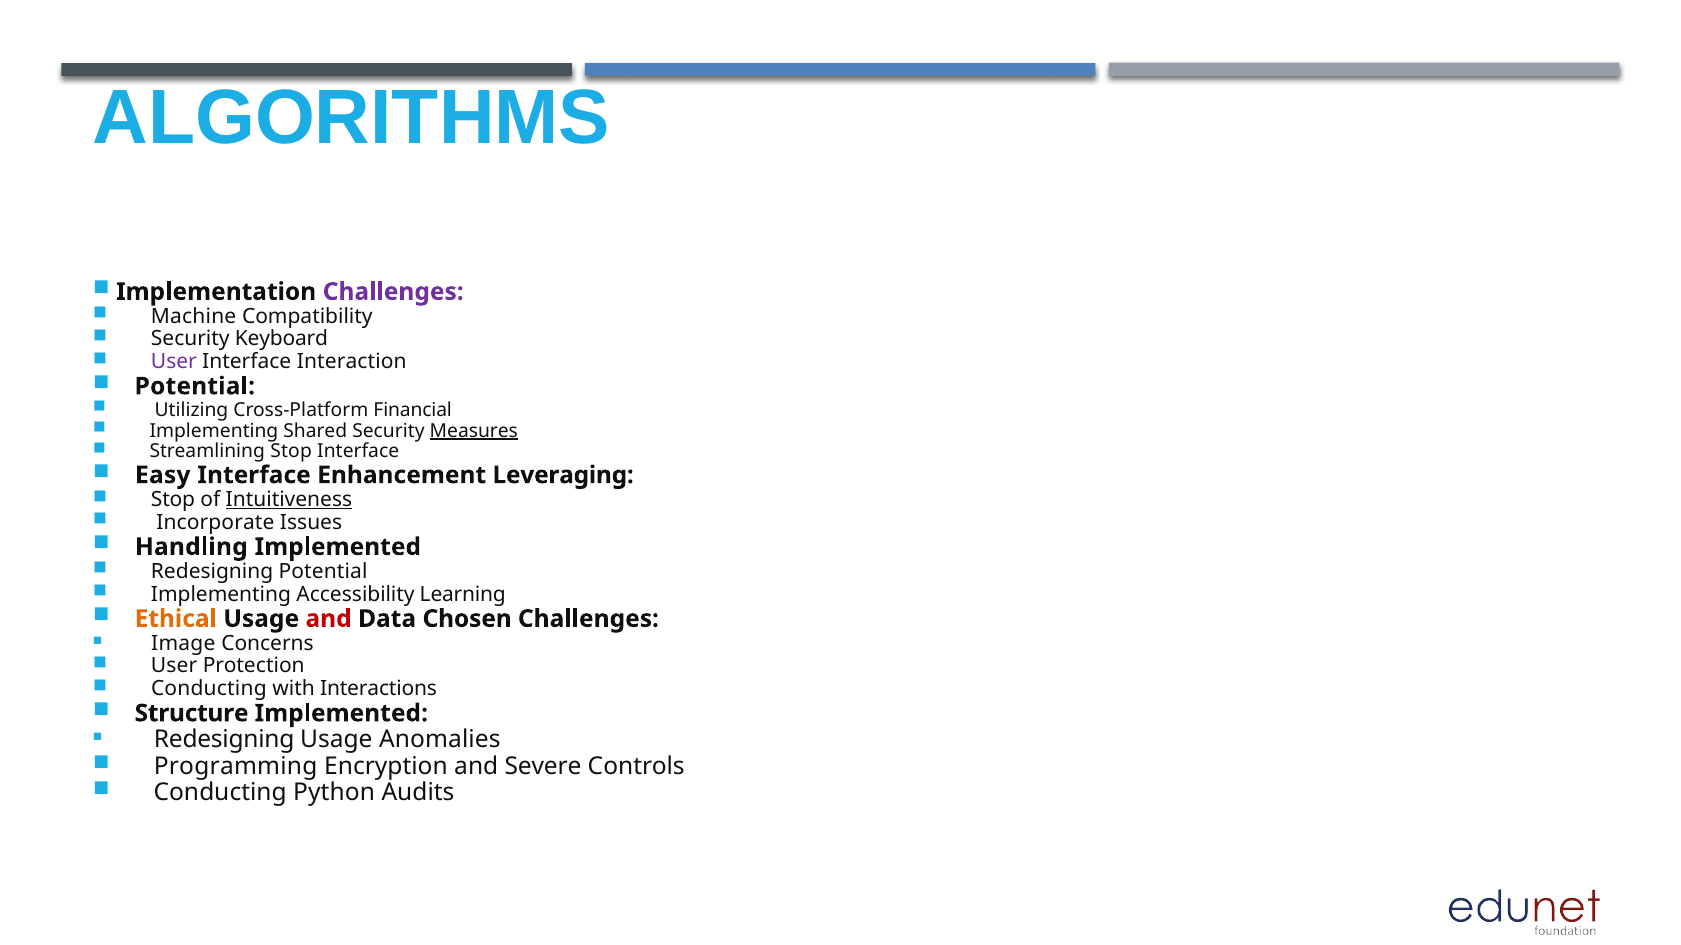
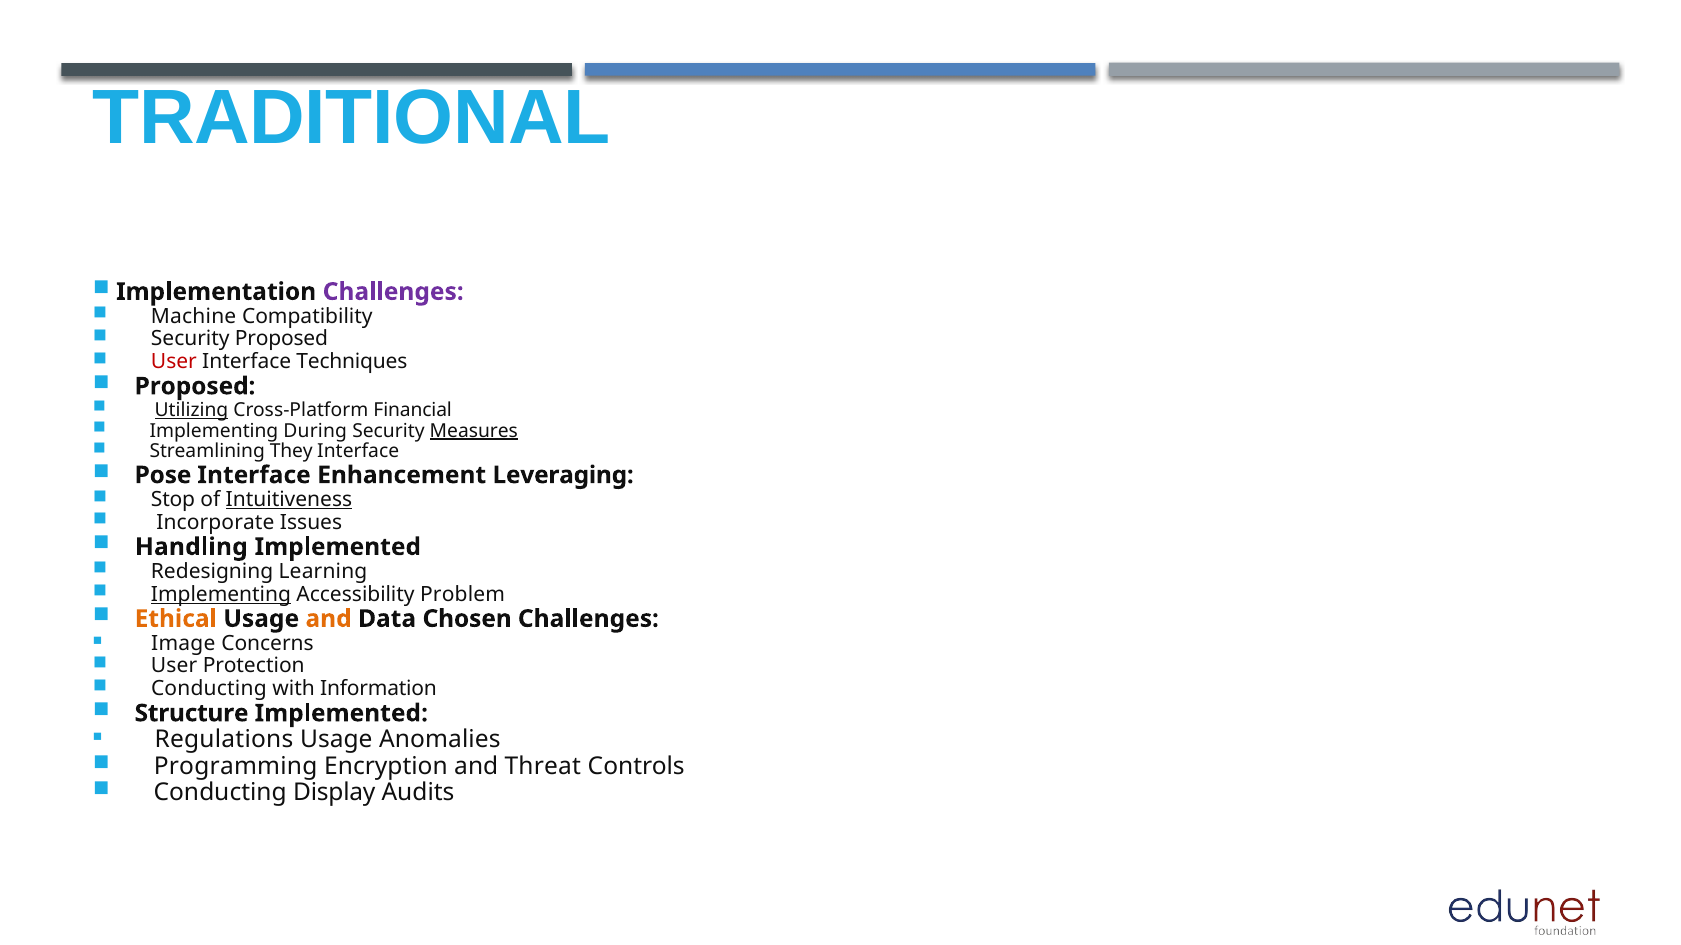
ALGORITHMS: ALGORITHMS -> TRADITIONAL (352, 118)
Security Keyboard: Keyboard -> Proposed (281, 339)
User colour: purple -> red (174, 362)
Interaction: Interaction -> Techniques (352, 362)
Potential: Potential -> Proposed (195, 386)
Utilizing underline: none -> present (191, 410)
Shared: Shared -> During (315, 431)
Streamlining Stop: Stop -> They (291, 452)
Easy: Easy -> Pose (163, 475)
Redesigning Potential: Potential -> Learning (323, 572)
Implementing underline: none -> present (221, 595)
Learning: Learning -> Problem (463, 595)
and colour: red -> orange (329, 619)
Interactions: Interactions -> Information (379, 689)
Redesigning: Redesigning -> Regulations (224, 740)
Severe: Severe -> Threat (543, 767)
Python: Python -> Display (334, 793)
